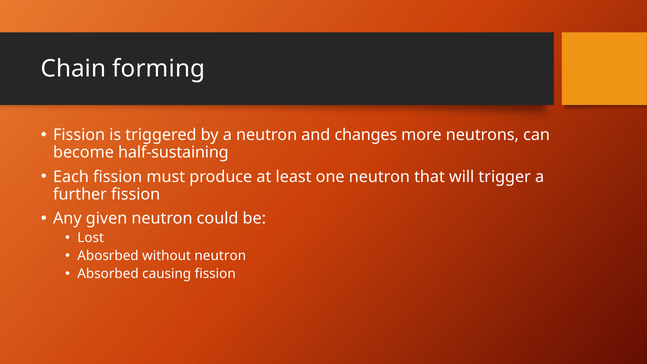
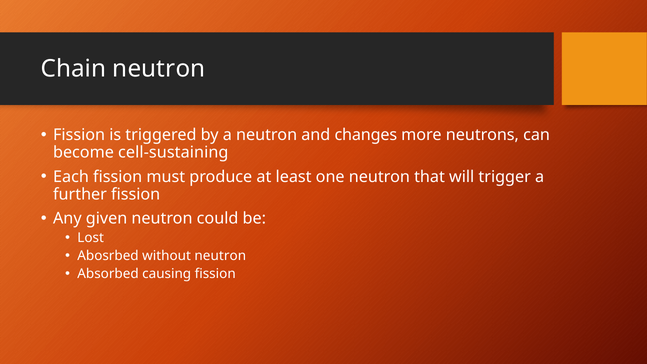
Chain forming: forming -> neutron (159, 68)
half-sustaining: half-sustaining -> cell-sustaining (173, 153)
